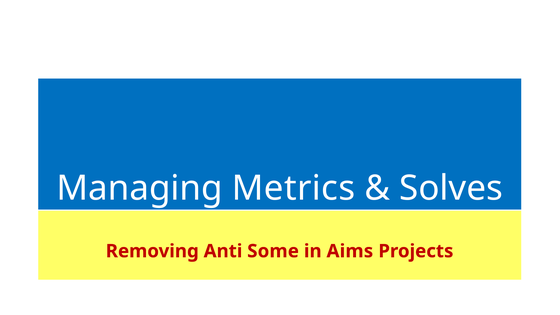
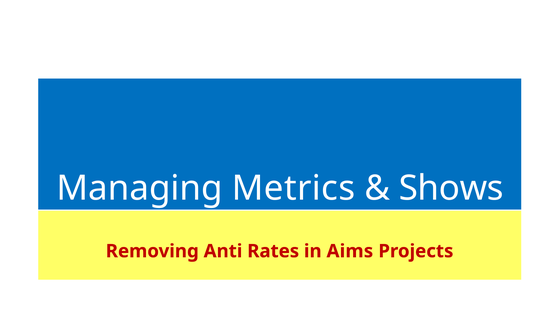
Solves: Solves -> Shows (451, 188)
Some: Some -> Rates (273, 251)
